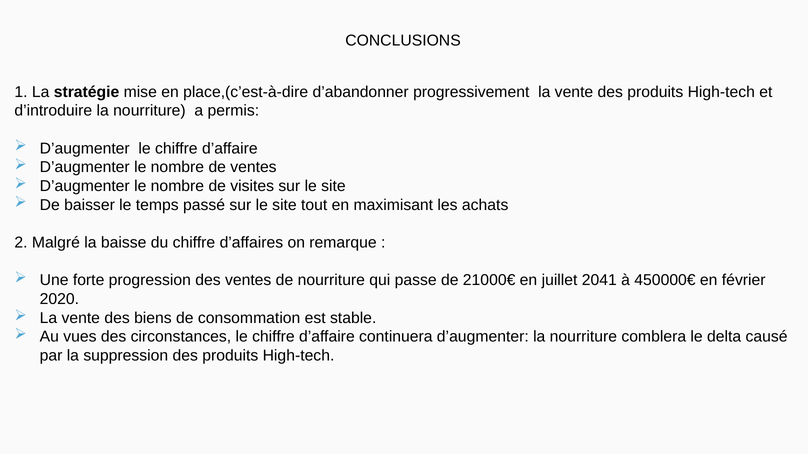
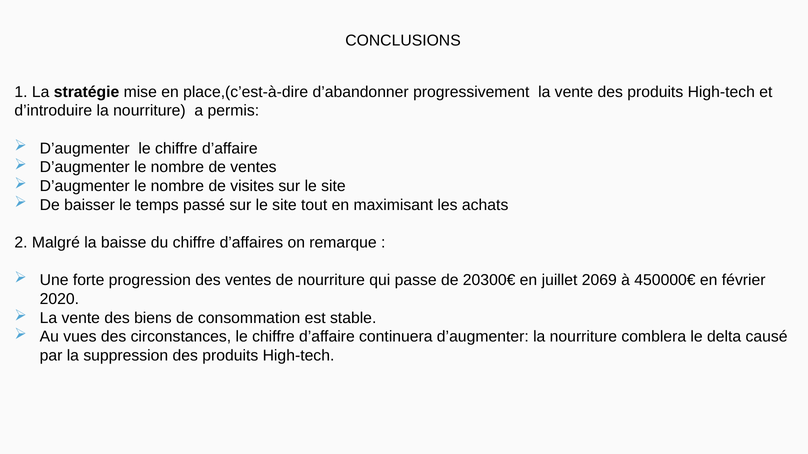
21000€: 21000€ -> 20300€ (489, 281)
2041: 2041 -> 2069 (599, 281)
